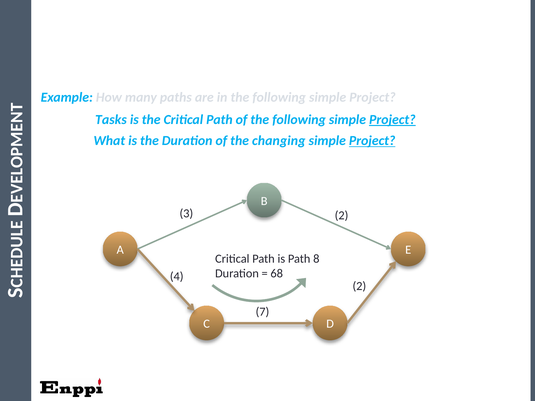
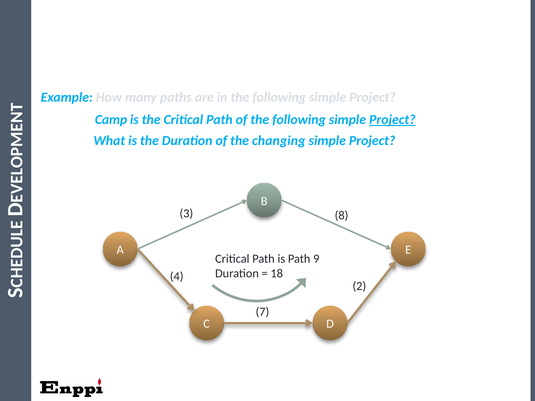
Tasks: Tasks -> Camp (111, 120)
Project underline: present -> none (372, 141)
3 2: 2 -> 8 (342, 216)
8: 8 -> 9 (316, 259)
68: 68 -> 18 (277, 274)
